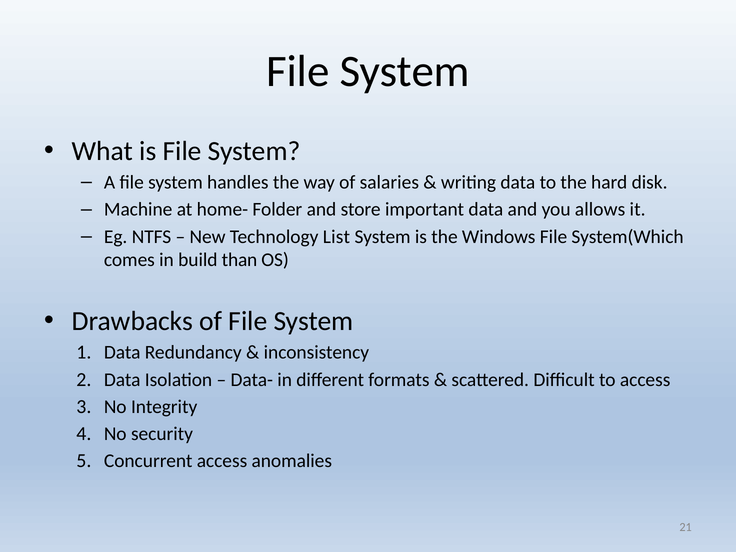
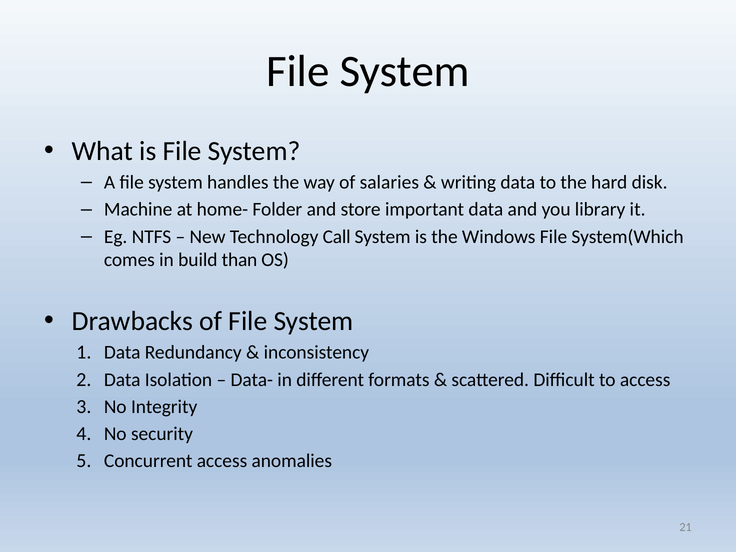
allows: allows -> library (600, 210)
List: List -> Call (337, 237)
